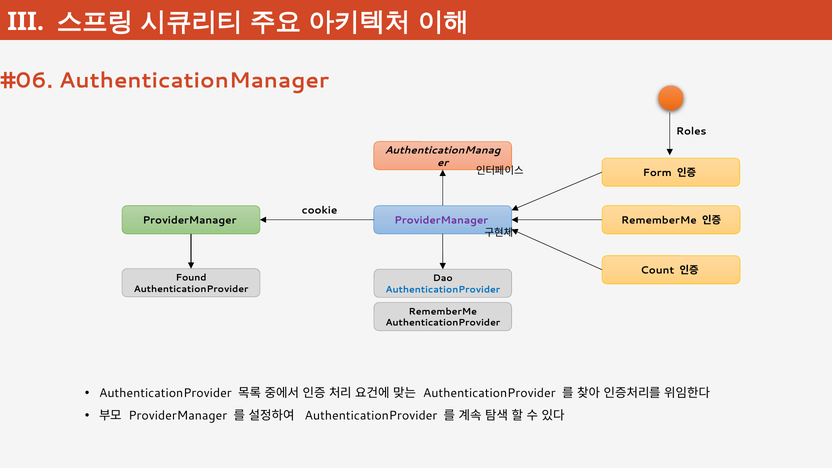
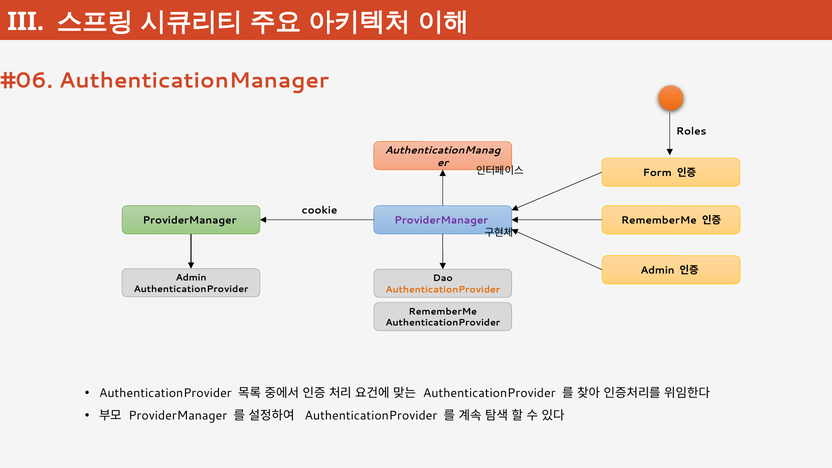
Count: Count -> Admin (657, 270)
Found: Found -> Admin (191, 278)
AuthenticationProvider colour: blue -> orange (443, 290)
